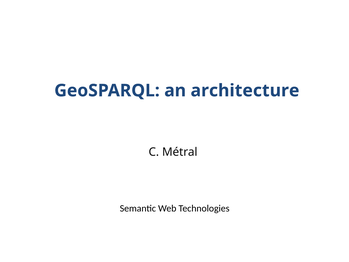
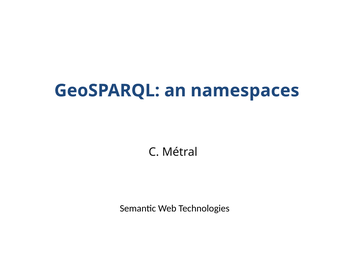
architecture: architecture -> namespaces (245, 90)
